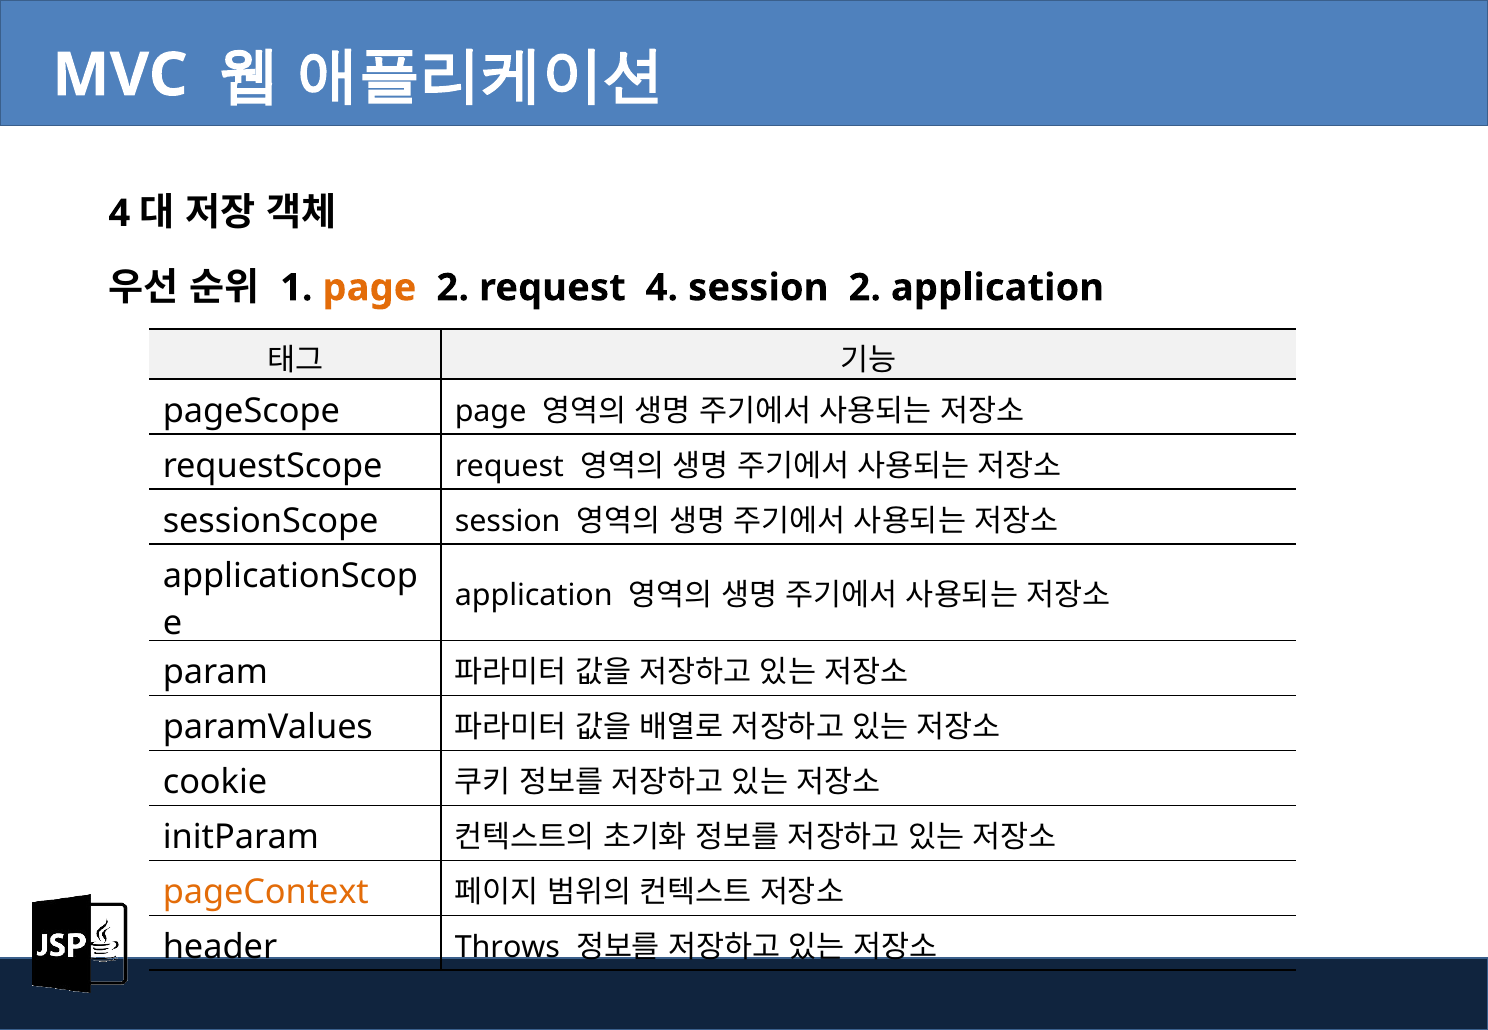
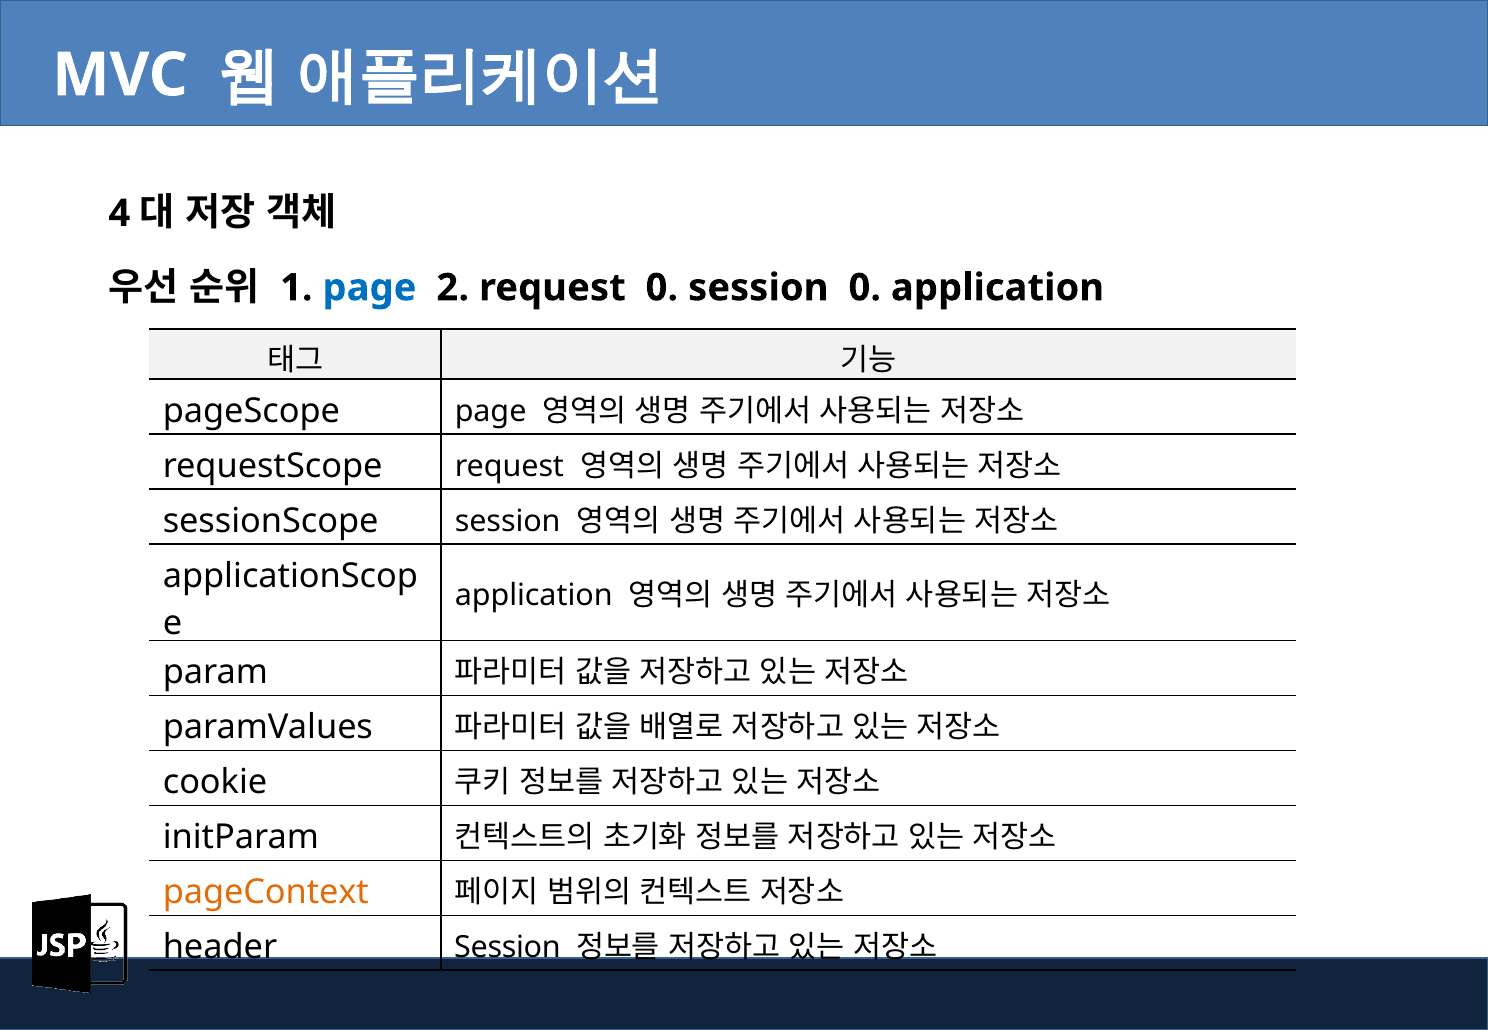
page colour: orange -> blue (369, 288)
request 4: 4 -> 0 (662, 288)
session 2: 2 -> 0 (865, 288)
header Throws: Throws -> Session (507, 947)
